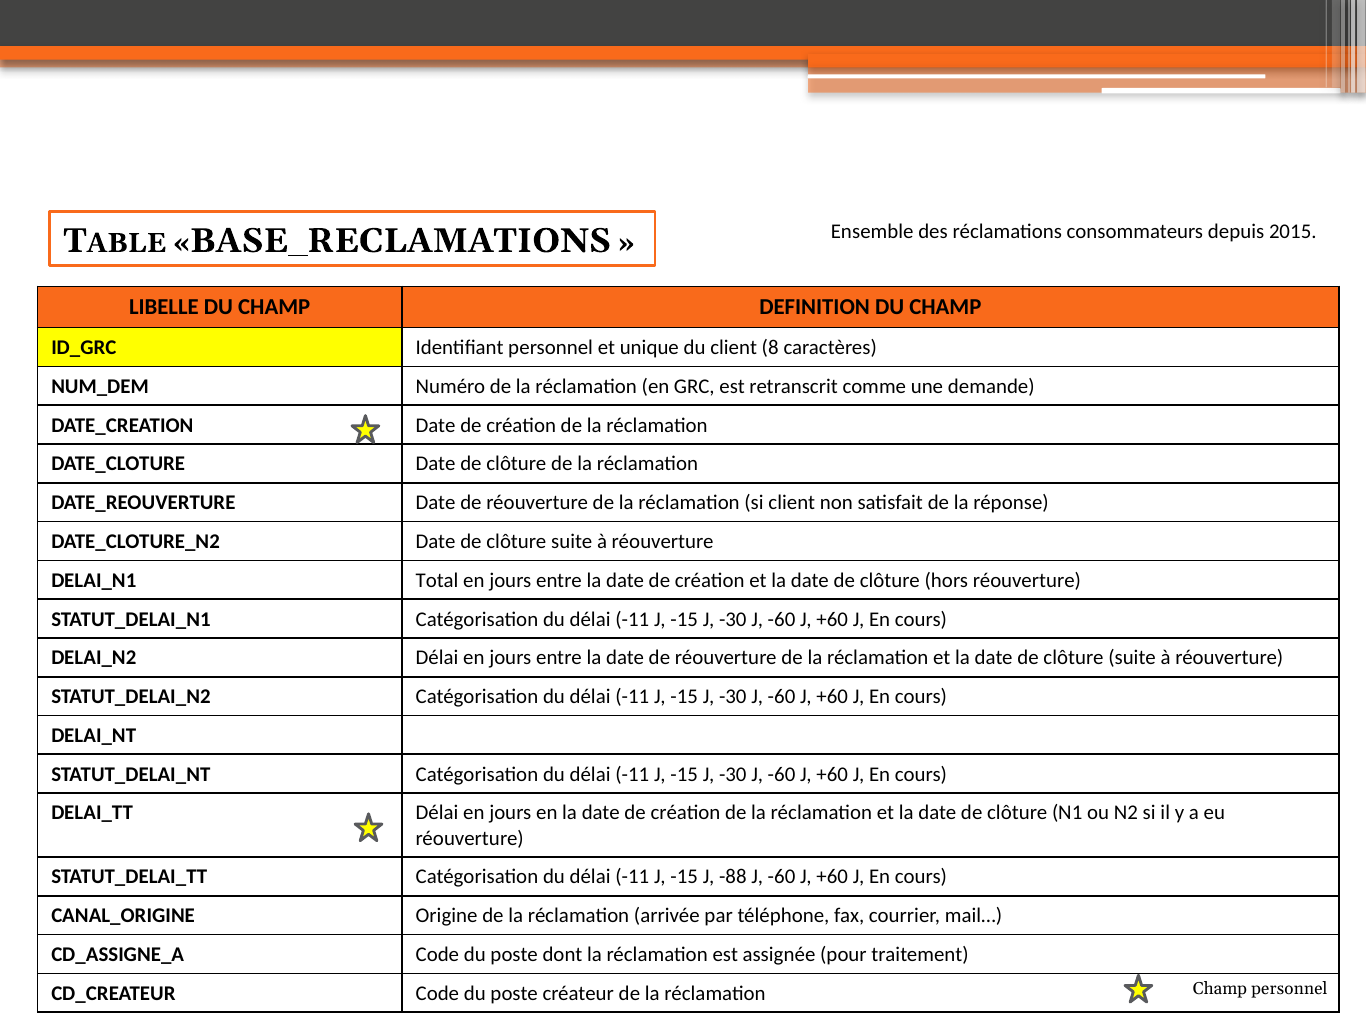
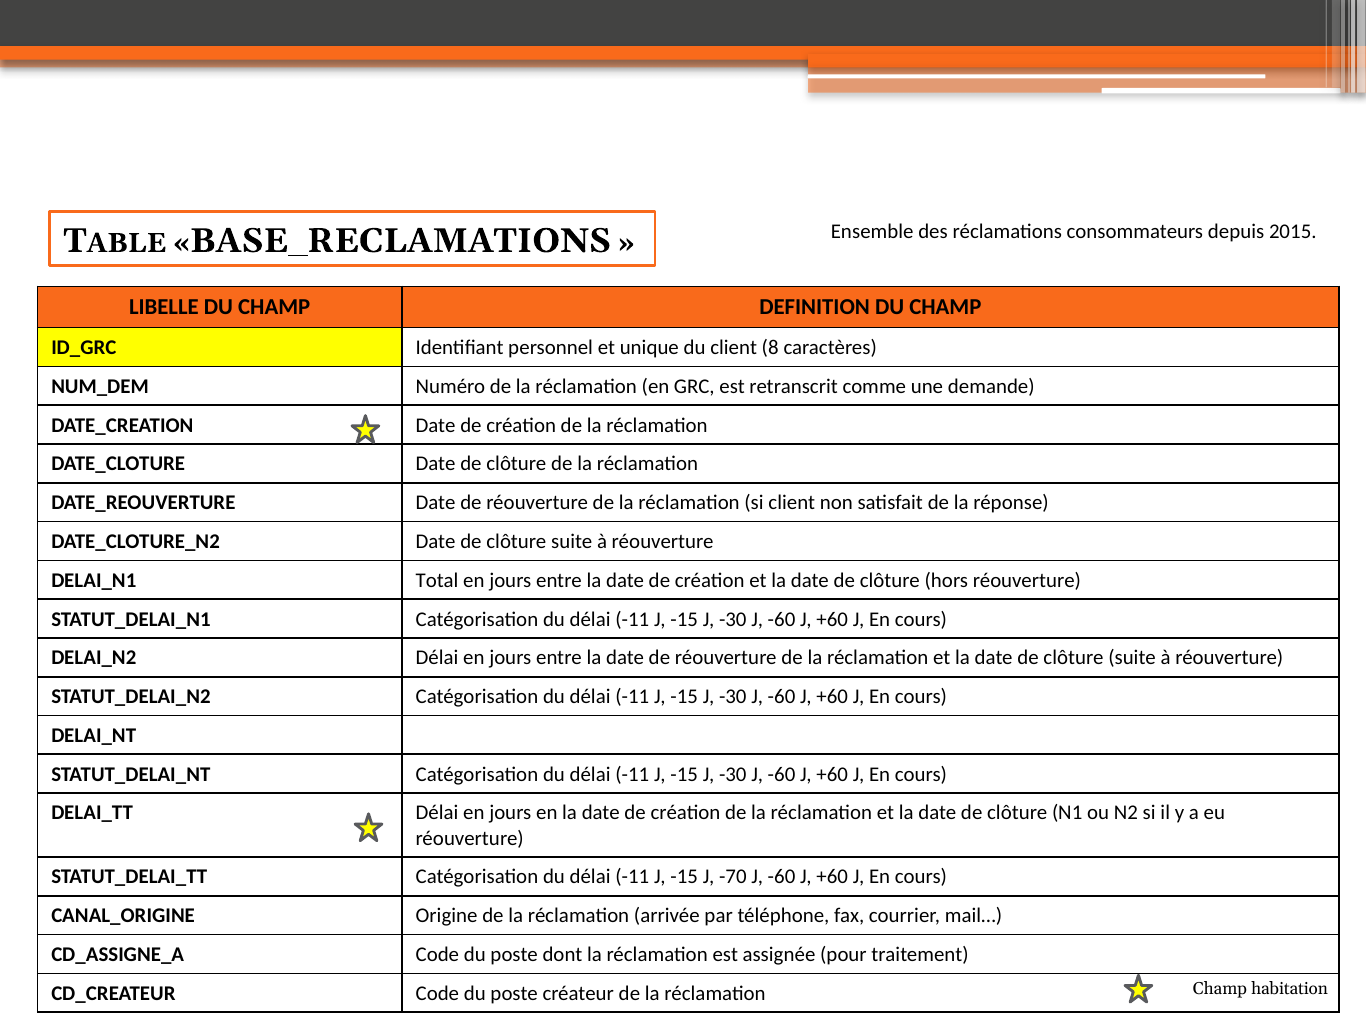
-88: -88 -> -70 (733, 877)
Champ personnel: personnel -> habitation (1290, 989)
